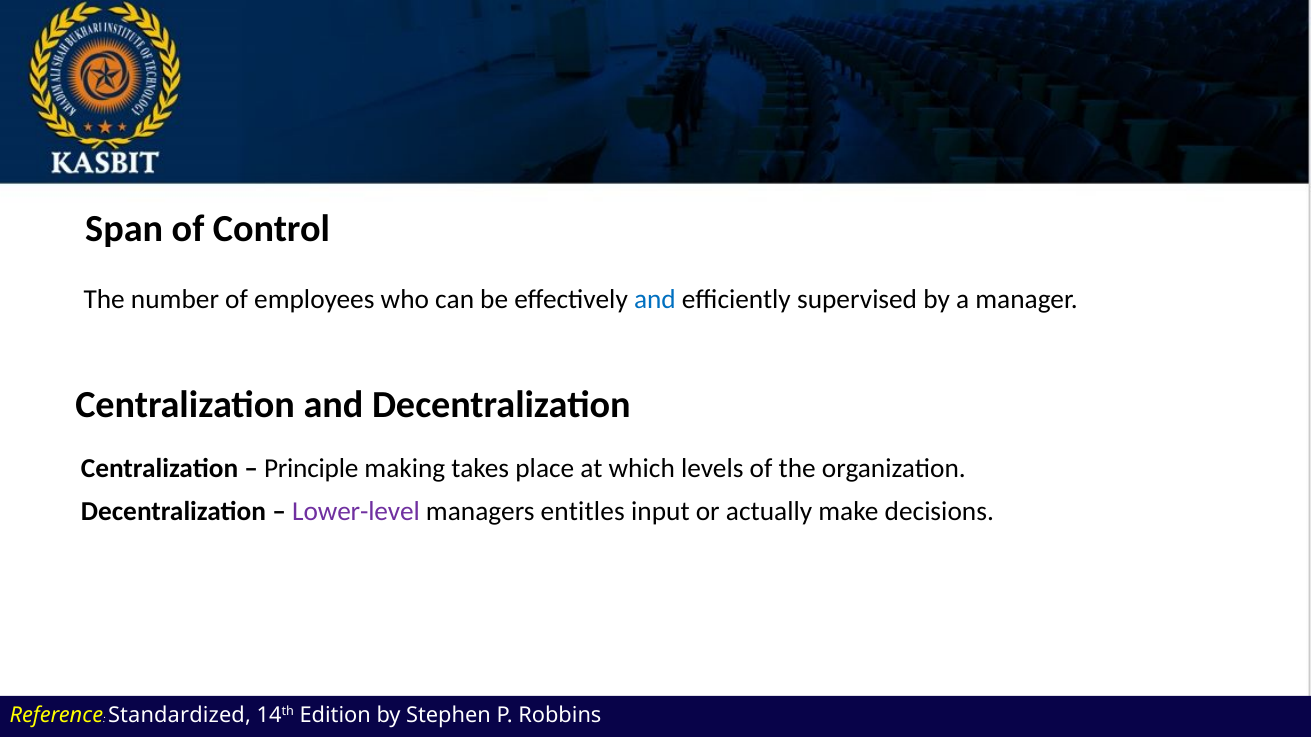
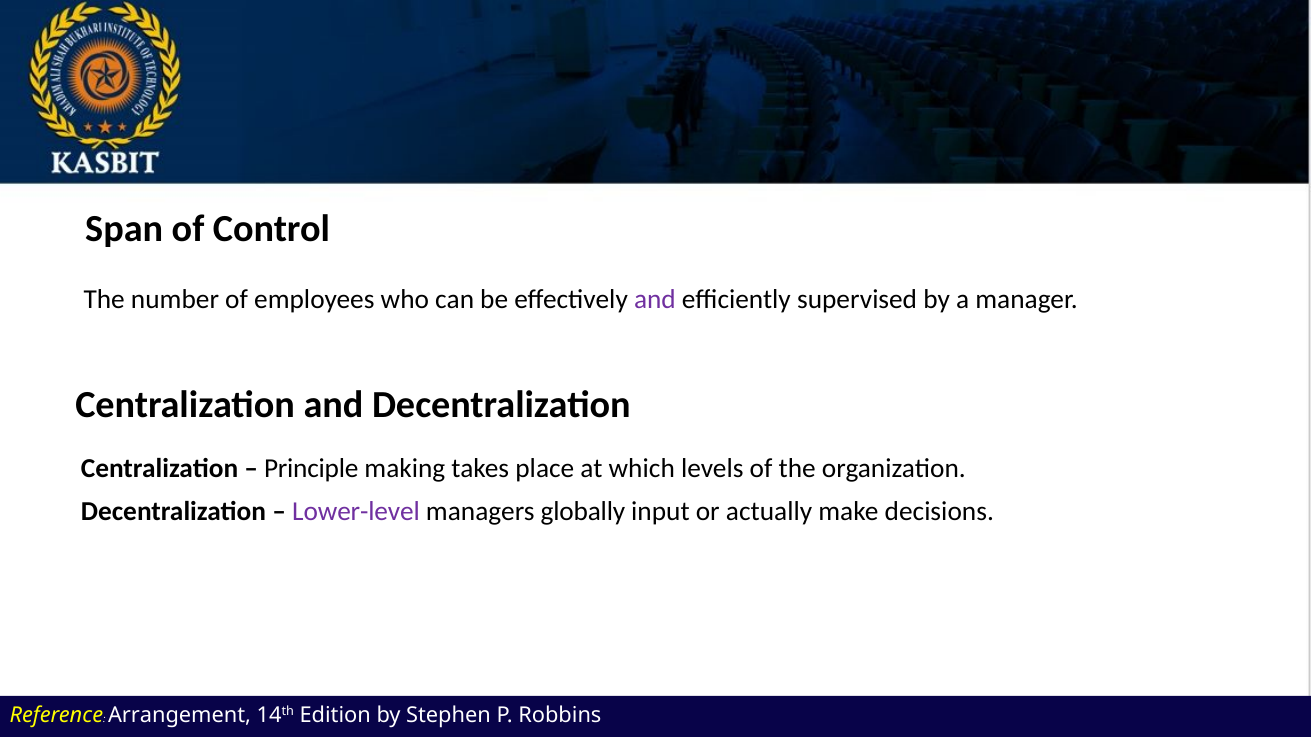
and colour: blue -> purple (655, 299)
entitles: entitles -> globally (583, 512)
Standardized: Standardized -> Arrangement (180, 716)
